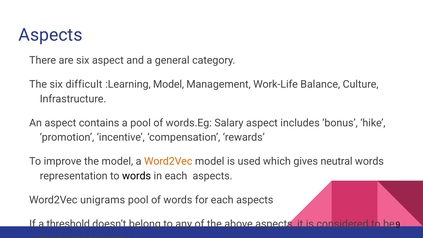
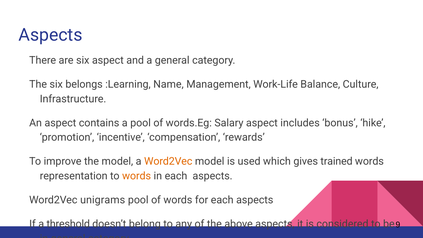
difficult: difficult -> belongs (84, 84)
:Learning Model: Model -> Name (168, 84)
neutral: neutral -> trained (337, 161)
words colour: black -> orange (137, 176)
